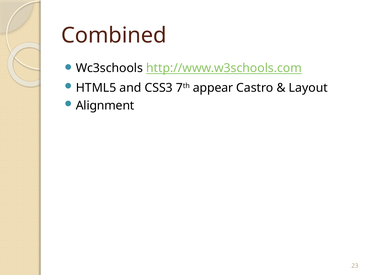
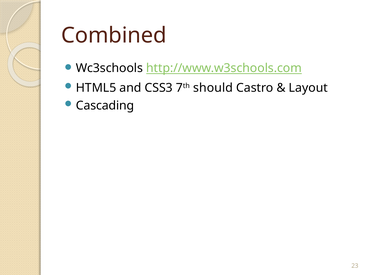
appear: appear -> should (213, 88)
Alignment: Alignment -> Cascading (105, 106)
